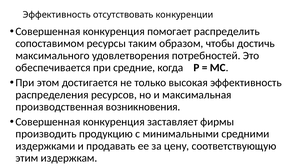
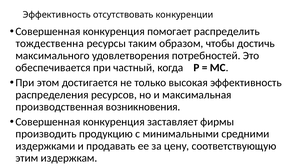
сопоставимом: сопоставимом -> тождественна (50, 44)
средние: средние -> частный (134, 68)
